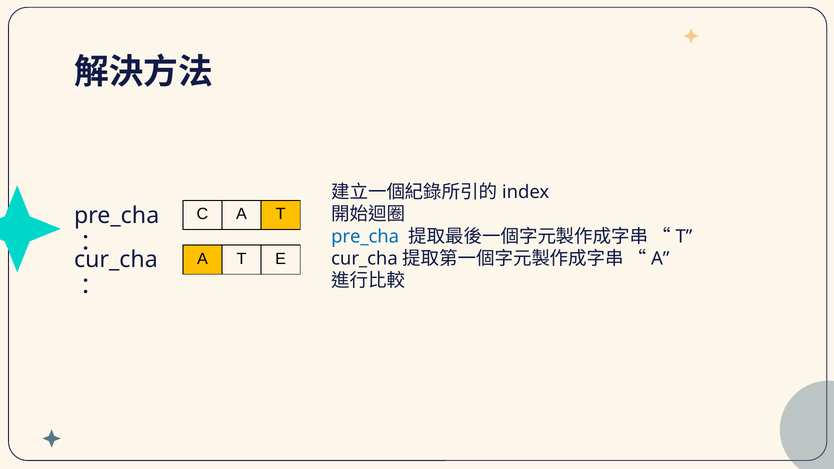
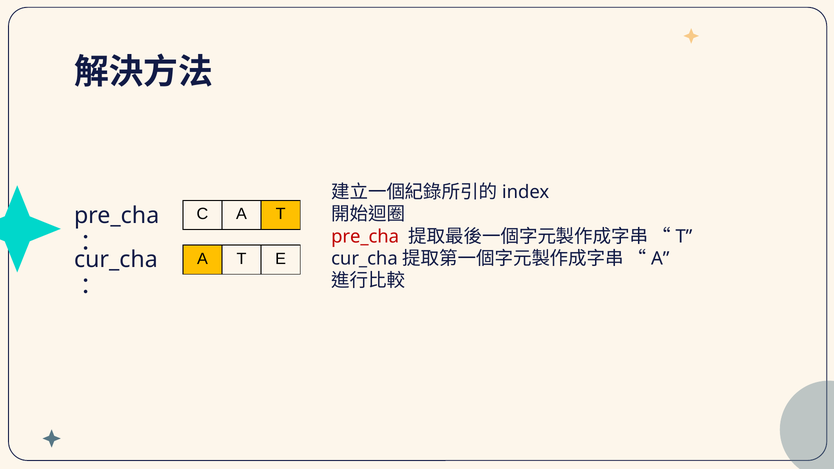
pre_cha colour: blue -> red (365, 236)
